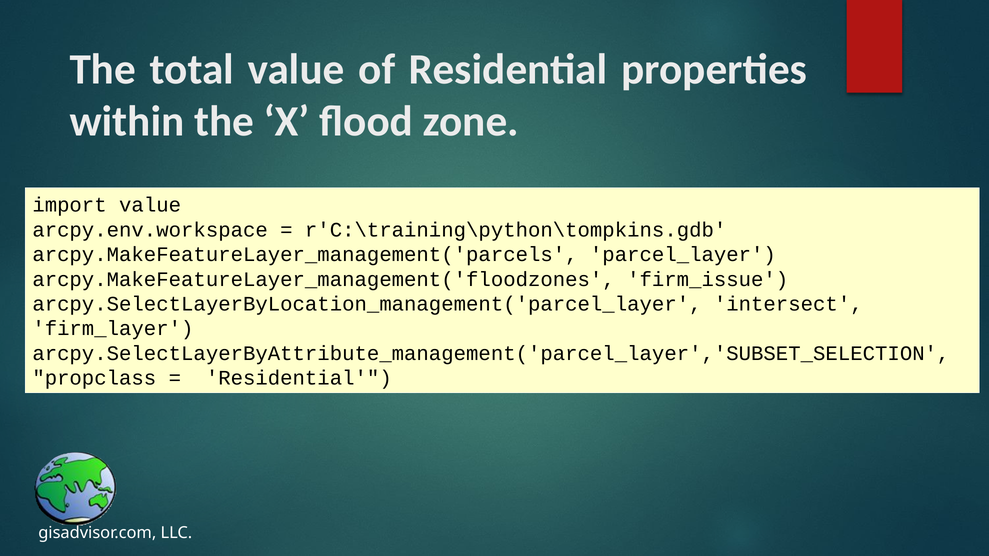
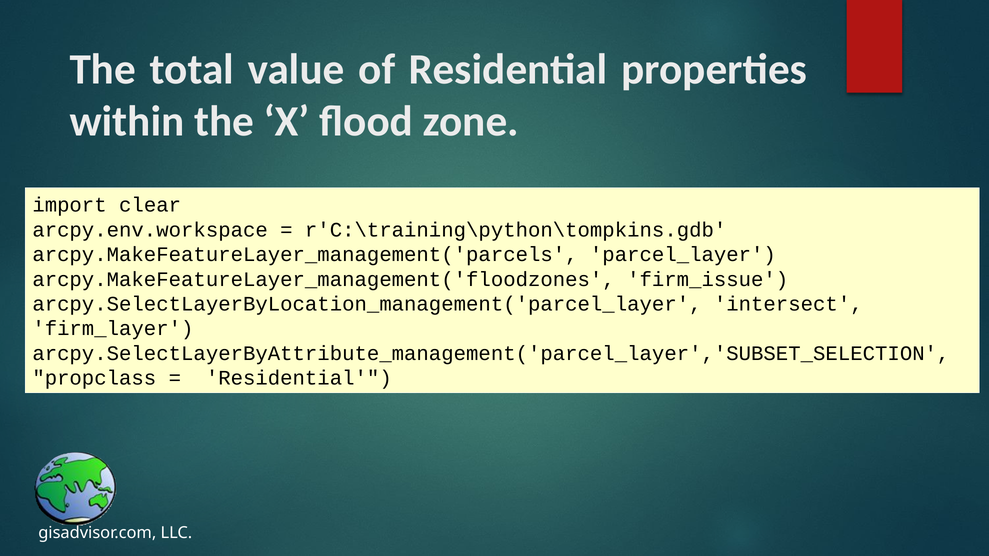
import value: value -> clear (150, 205)
